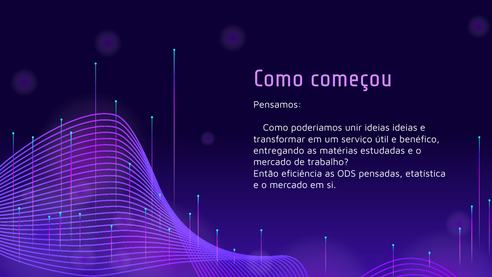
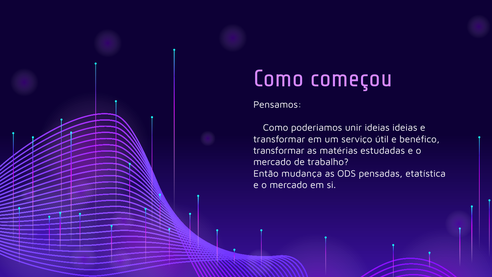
entregando: entregando -> transformar (279, 151)
eficiência: eficiência -> mudança (302, 174)
